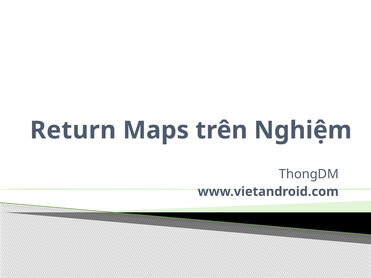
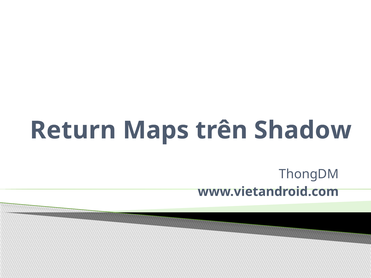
Nghiệm: Nghiệm -> Shadow (303, 130)
